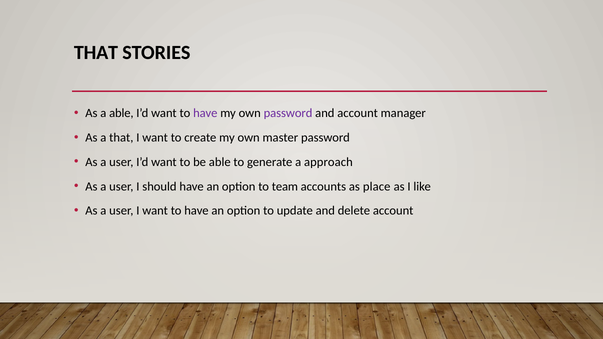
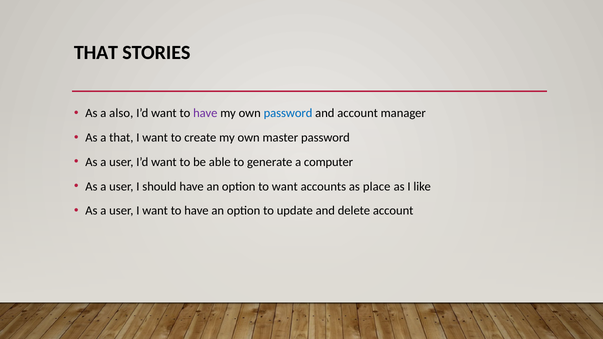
a able: able -> also (121, 113)
password colour: purple -> blue (288, 113)
approach: approach -> computer (329, 162)
to team: team -> want (285, 186)
